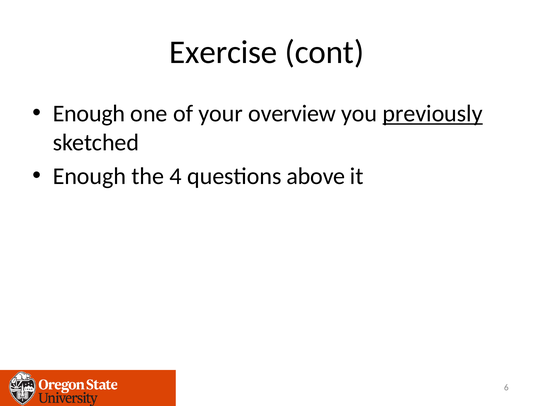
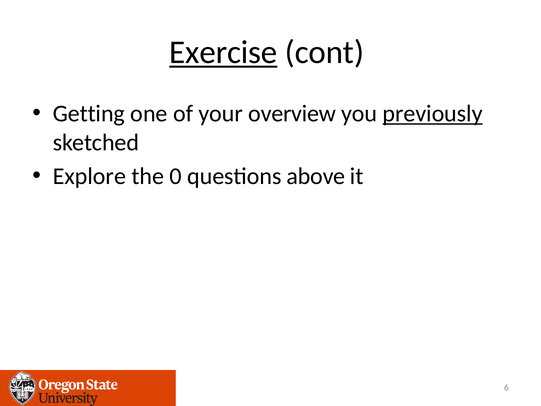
Exercise underline: none -> present (223, 52)
Enough: Enough -> Getting (89, 113)
Enough: Enough -> Explore (89, 176)
4: 4 -> 0 (176, 176)
